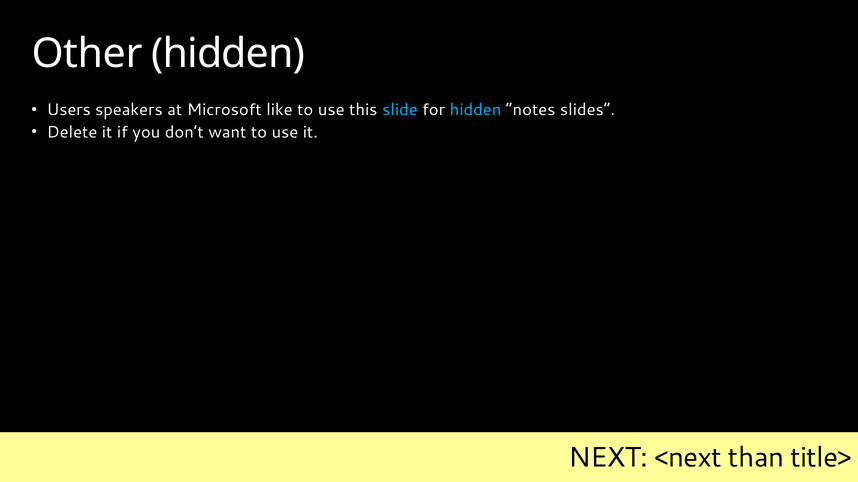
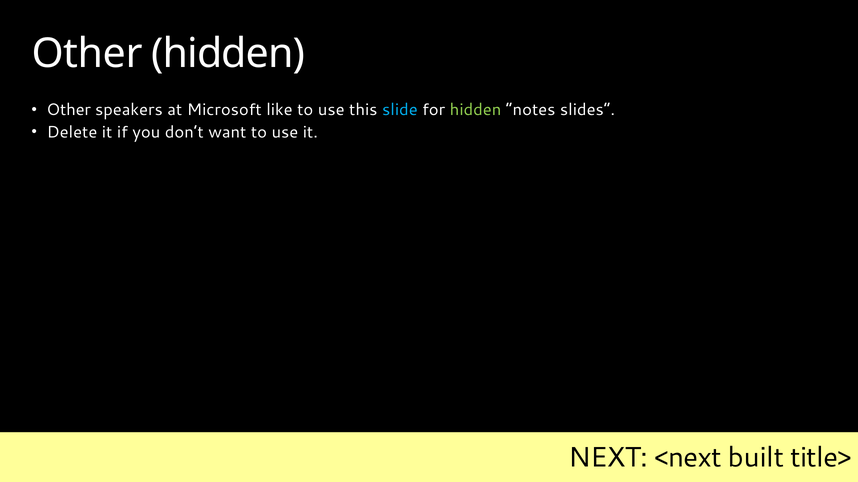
Users: Users -> Other (69, 110)
hidden colour: light blue -> light green (476, 110)
than: than -> built (756, 457)
